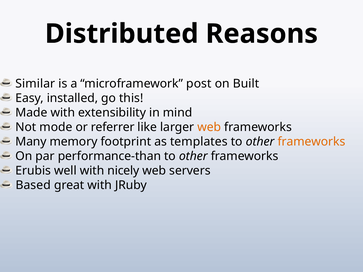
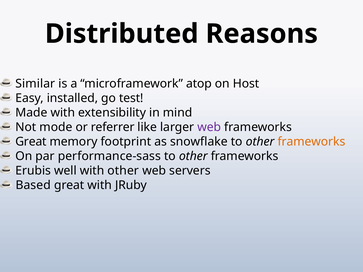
post: post -> atop (199, 84)
Built: Built -> Host (246, 84)
this: this -> test (131, 98)
web colour: orange -> purple (209, 127)
Many: Many -> Great (31, 142)
templates: templates -> snowflake (199, 142)
performance-than: performance-than -> performance-sass (109, 156)
with nicely: nicely -> other (123, 171)
